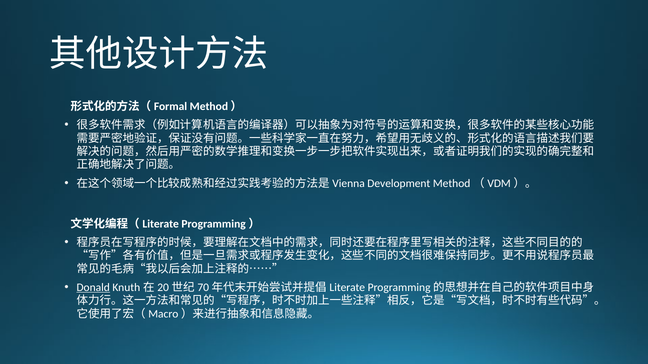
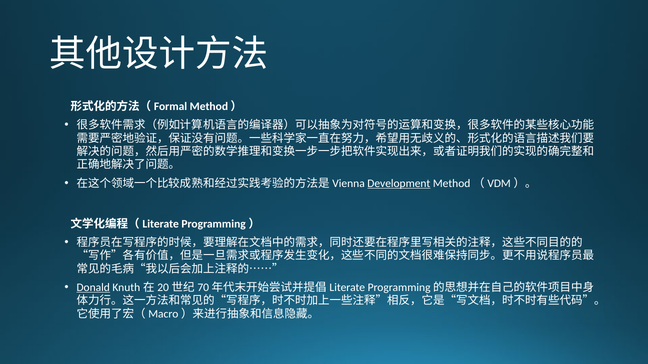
Development underline: none -> present (399, 183)
